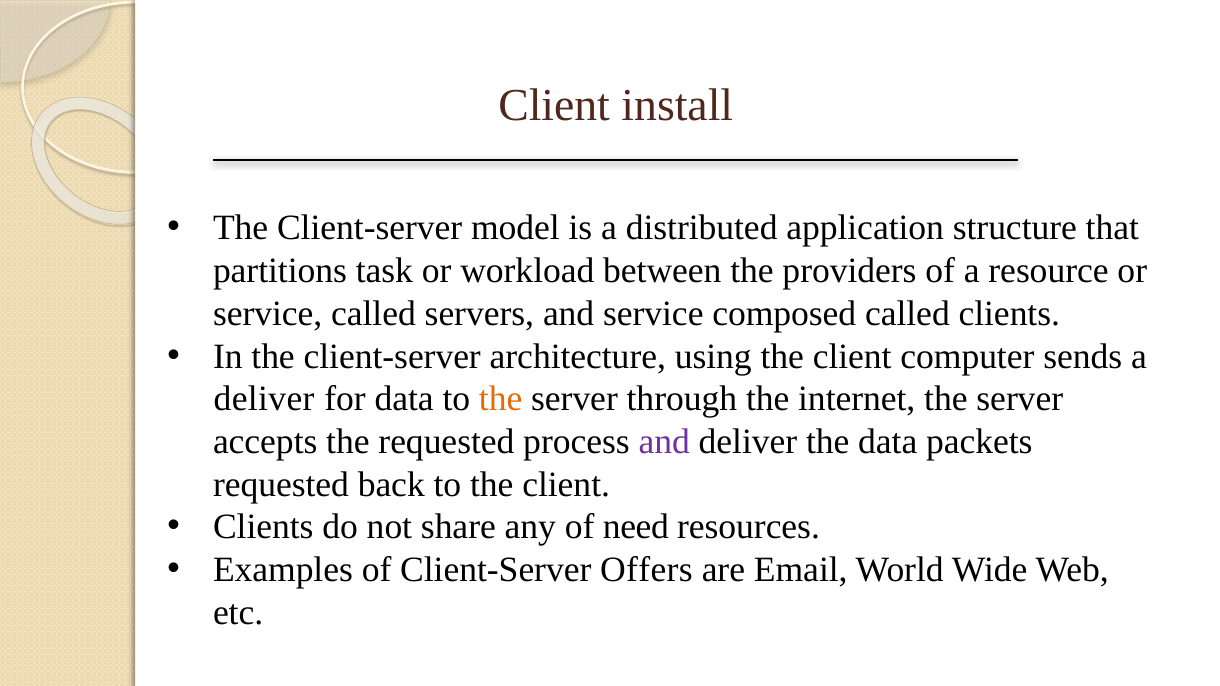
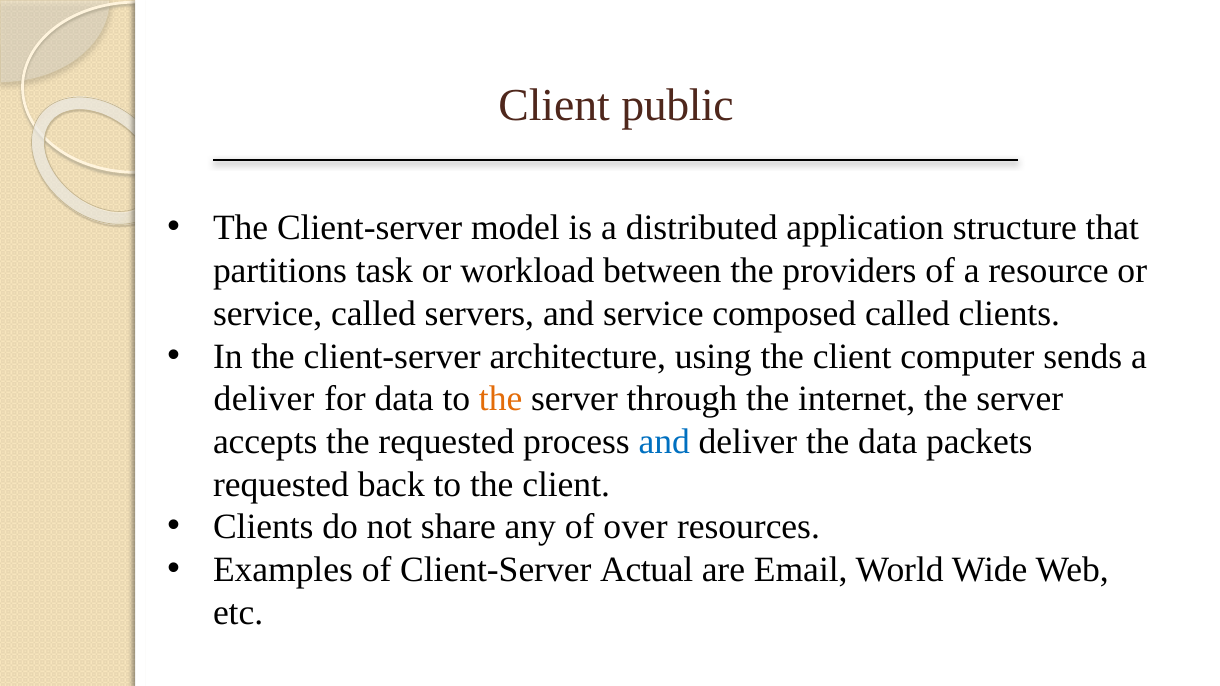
install: install -> public (677, 106)
and colour: purple -> blue (664, 442)
need: need -> over (636, 527)
Offers: Offers -> Actual (647, 570)
